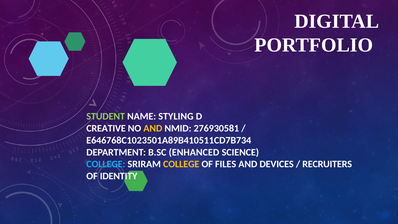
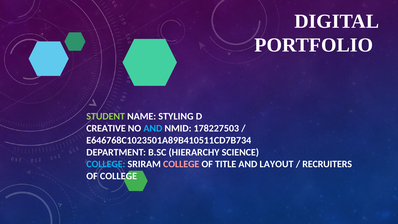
AND colour: yellow -> light blue (153, 128)
276930581: 276930581 -> 178227503 (216, 128)
ENHANCED: ENHANCED -> HIERARCHY (194, 152)
COLLEGE colour: yellow -> pink (181, 164)
FILES: FILES -> TITLE (226, 164)
DEVICES: DEVICES -> LAYOUT (277, 164)
OF IDENTITY: IDENTITY -> COLLEGE (118, 176)
